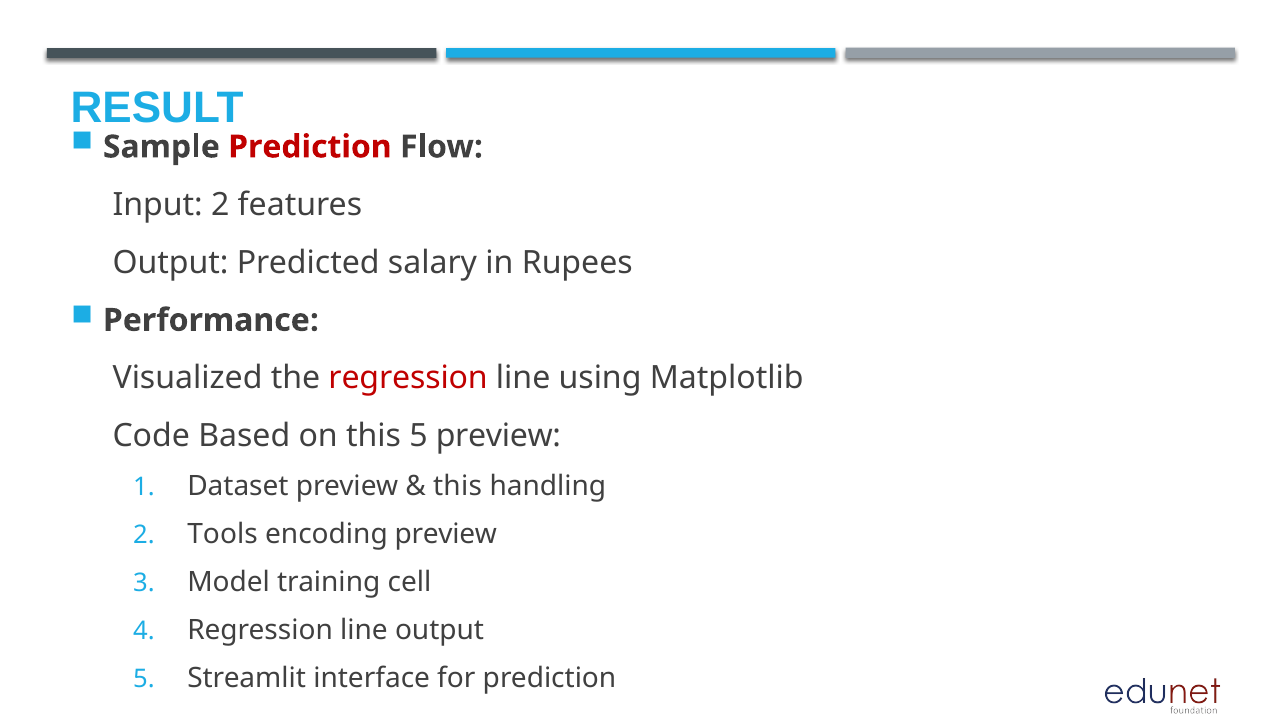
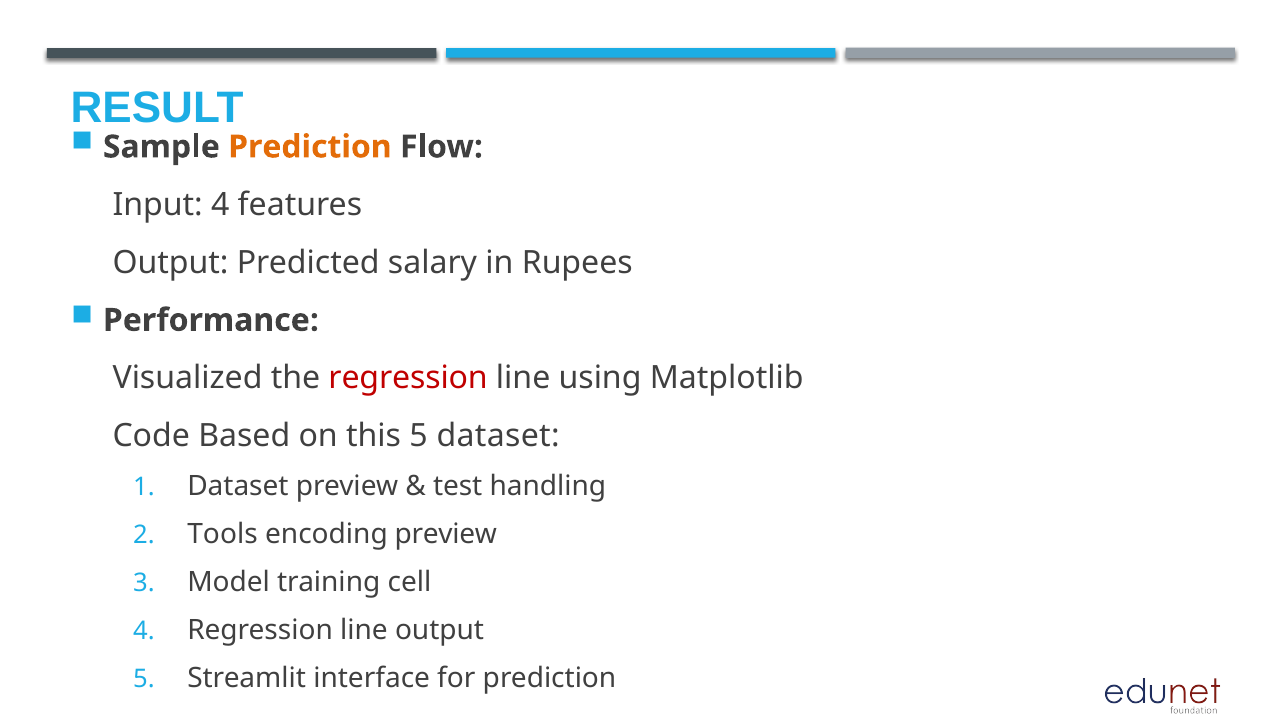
Prediction colour: red -> orange (310, 147)
Input 2: 2 -> 4 (220, 205)
5 preview: preview -> dataset (498, 436)
this: this -> test (458, 486)
